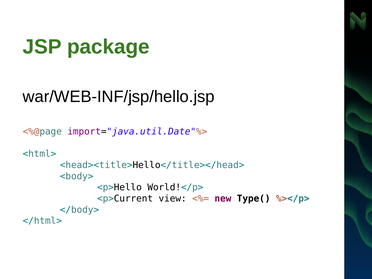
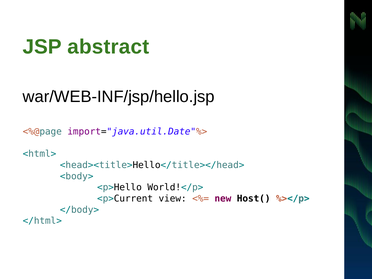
package: package -> abstract (108, 47)
Type(: Type( -> Host( (254, 199)
